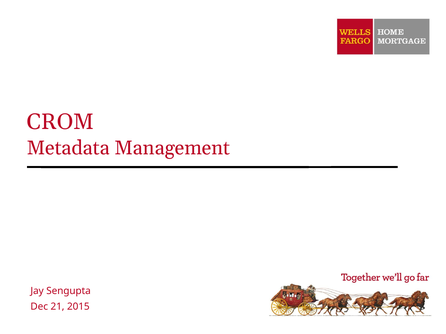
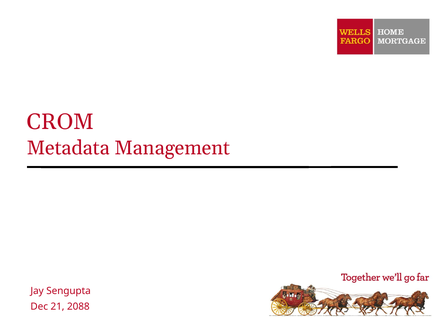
2015: 2015 -> 2088 (78, 307)
